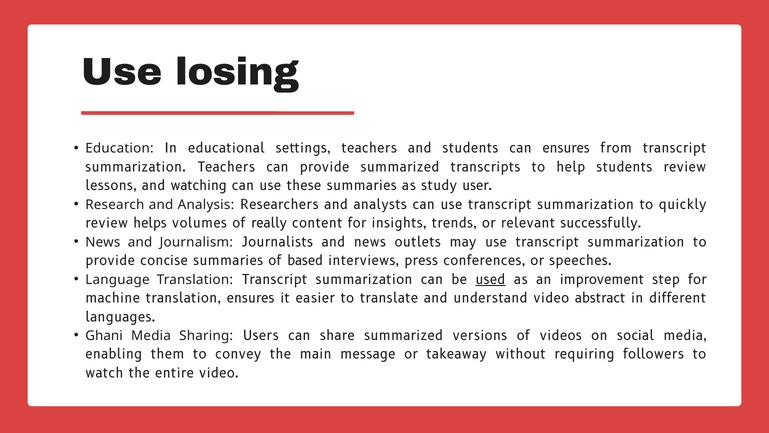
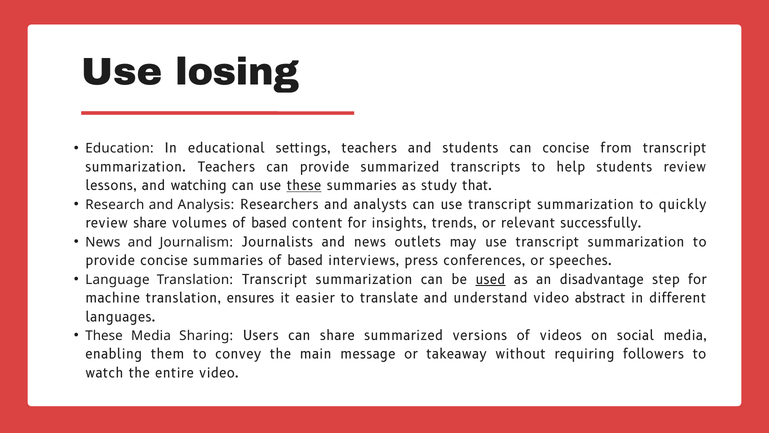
can ensures: ensures -> concise (566, 148)
these underline: none -> present (304, 186)
user: user -> that (477, 186)
review helps: helps -> share (150, 223)
volumes of really: really -> based (269, 223)
improvement: improvement -> disadvantage (602, 279)
Ghani: Ghani -> These (104, 335)
